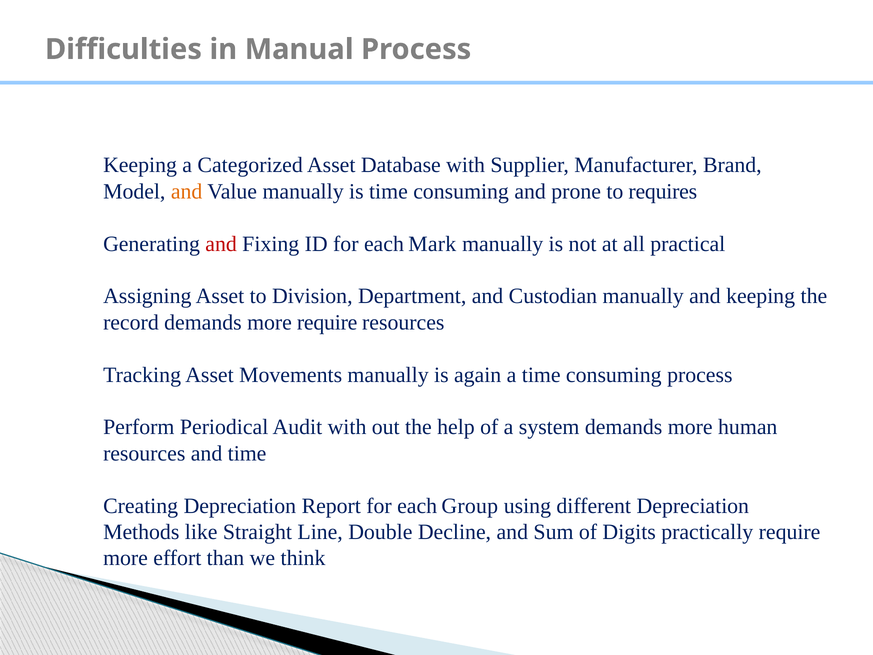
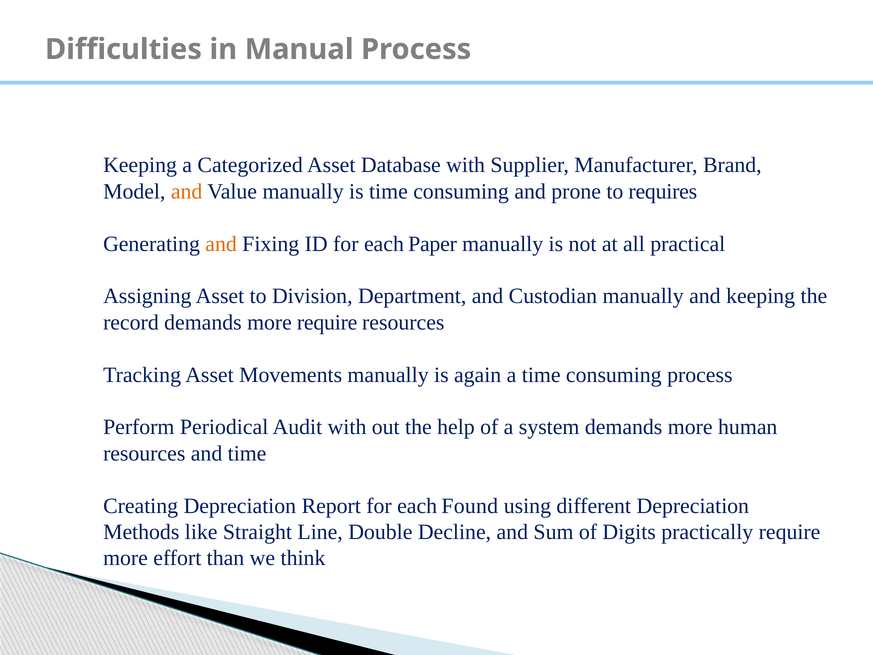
and colour: red -> orange (221, 244)
Mark: Mark -> Paper (433, 244)
Group: Group -> Found (470, 506)
